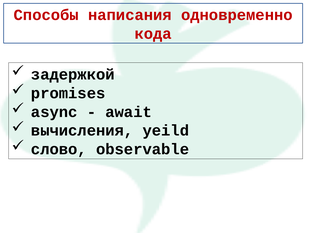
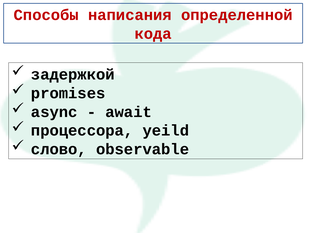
одновременно: одновременно -> определенной (237, 15)
вычисления: вычисления -> процессора (82, 130)
